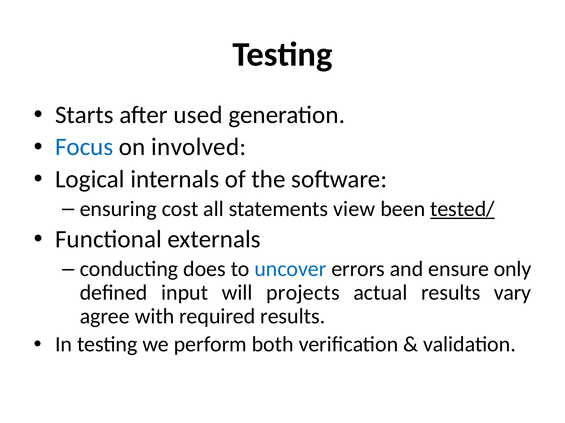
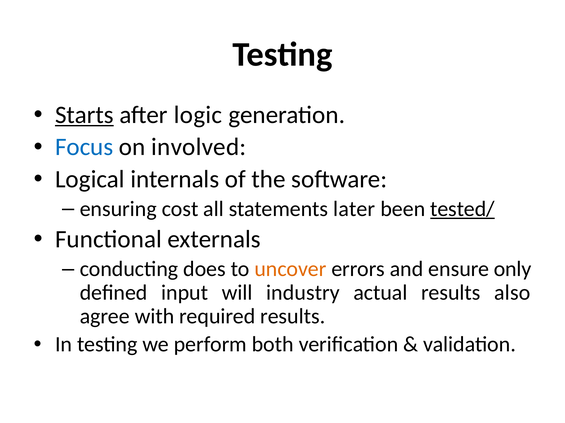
Starts underline: none -> present (84, 115)
used: used -> logic (198, 115)
view: view -> later (354, 209)
uncover colour: blue -> orange (290, 270)
projects: projects -> industry (303, 293)
vary: vary -> also (512, 293)
